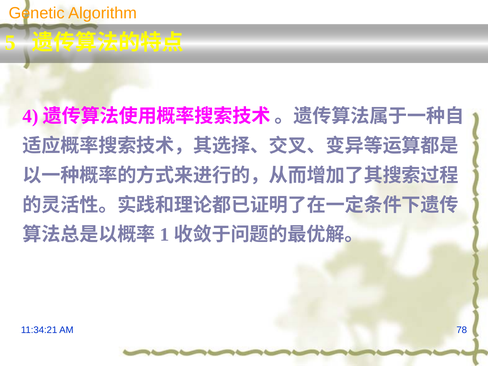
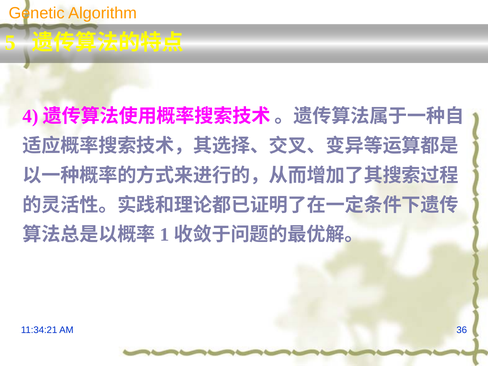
78: 78 -> 36 (462, 330)
